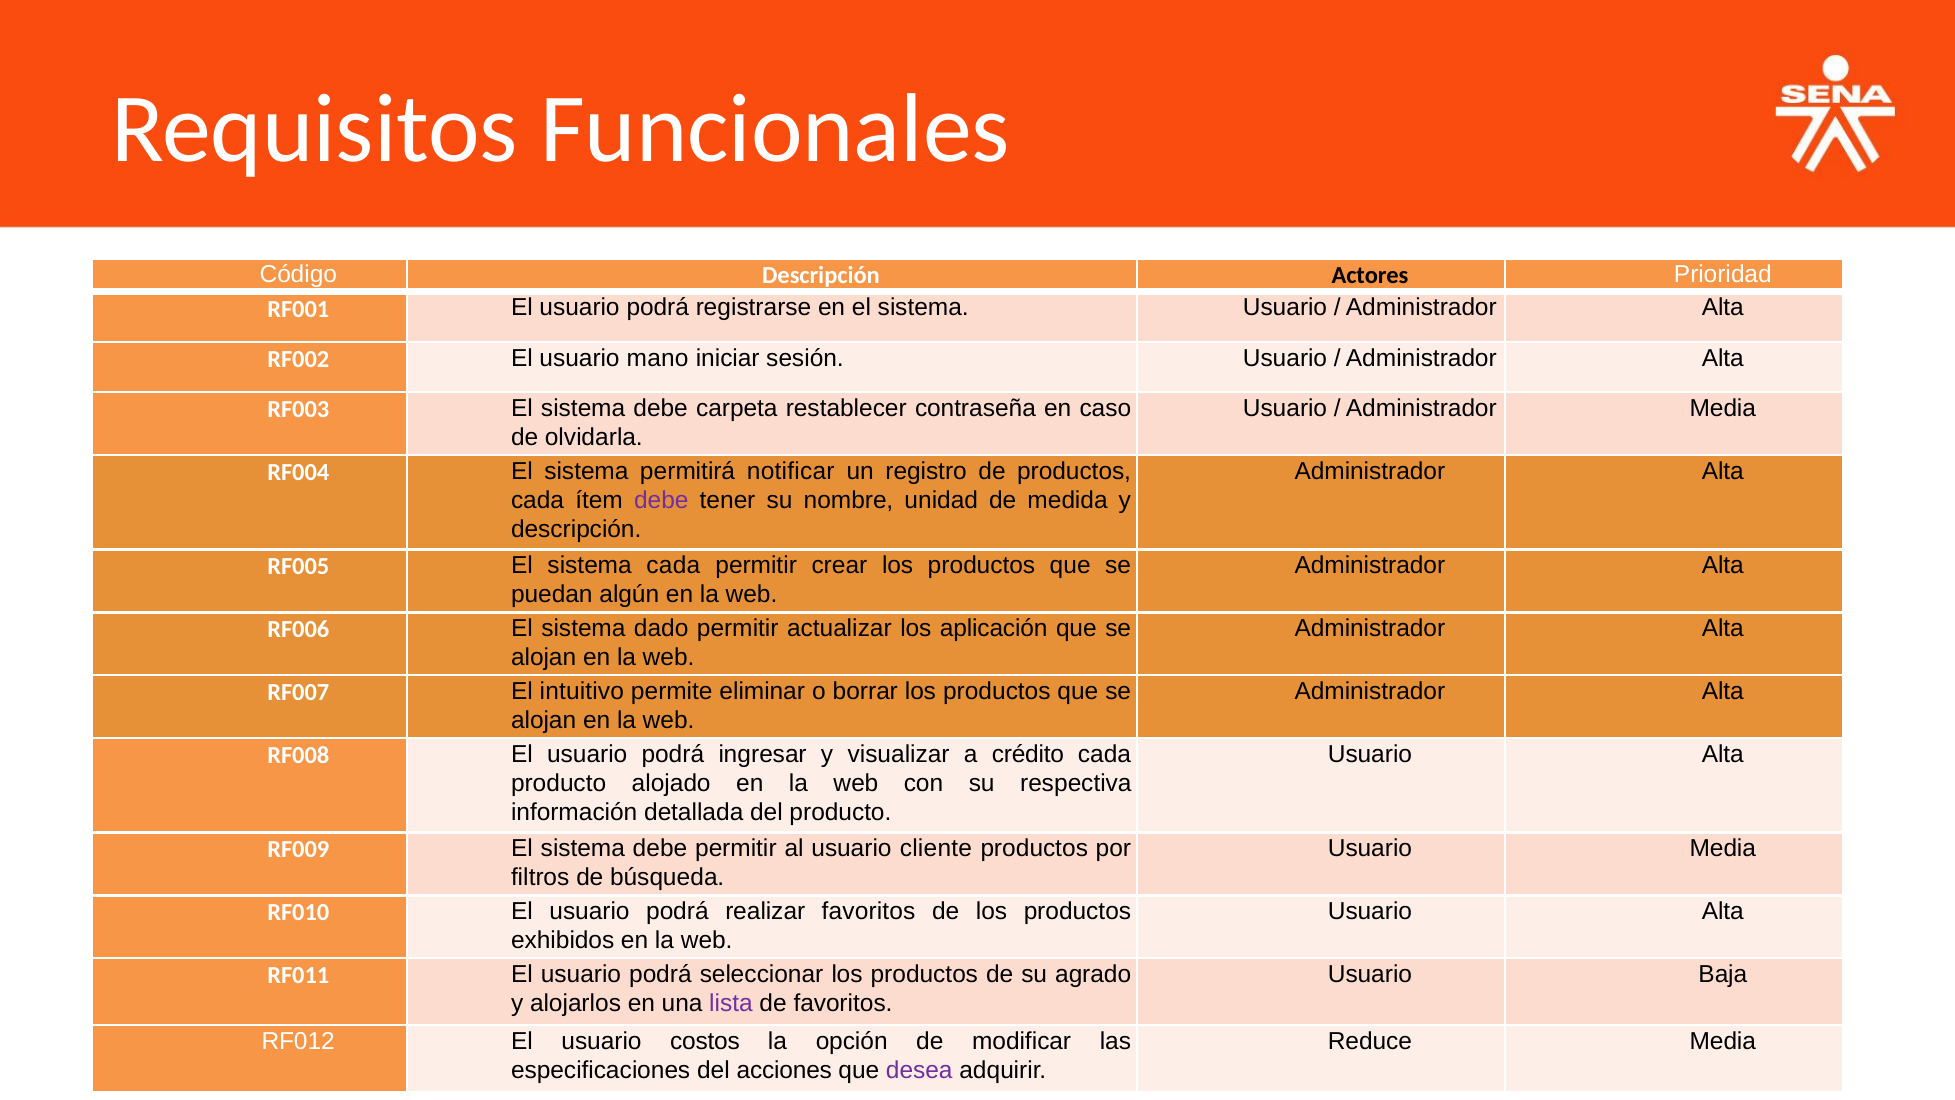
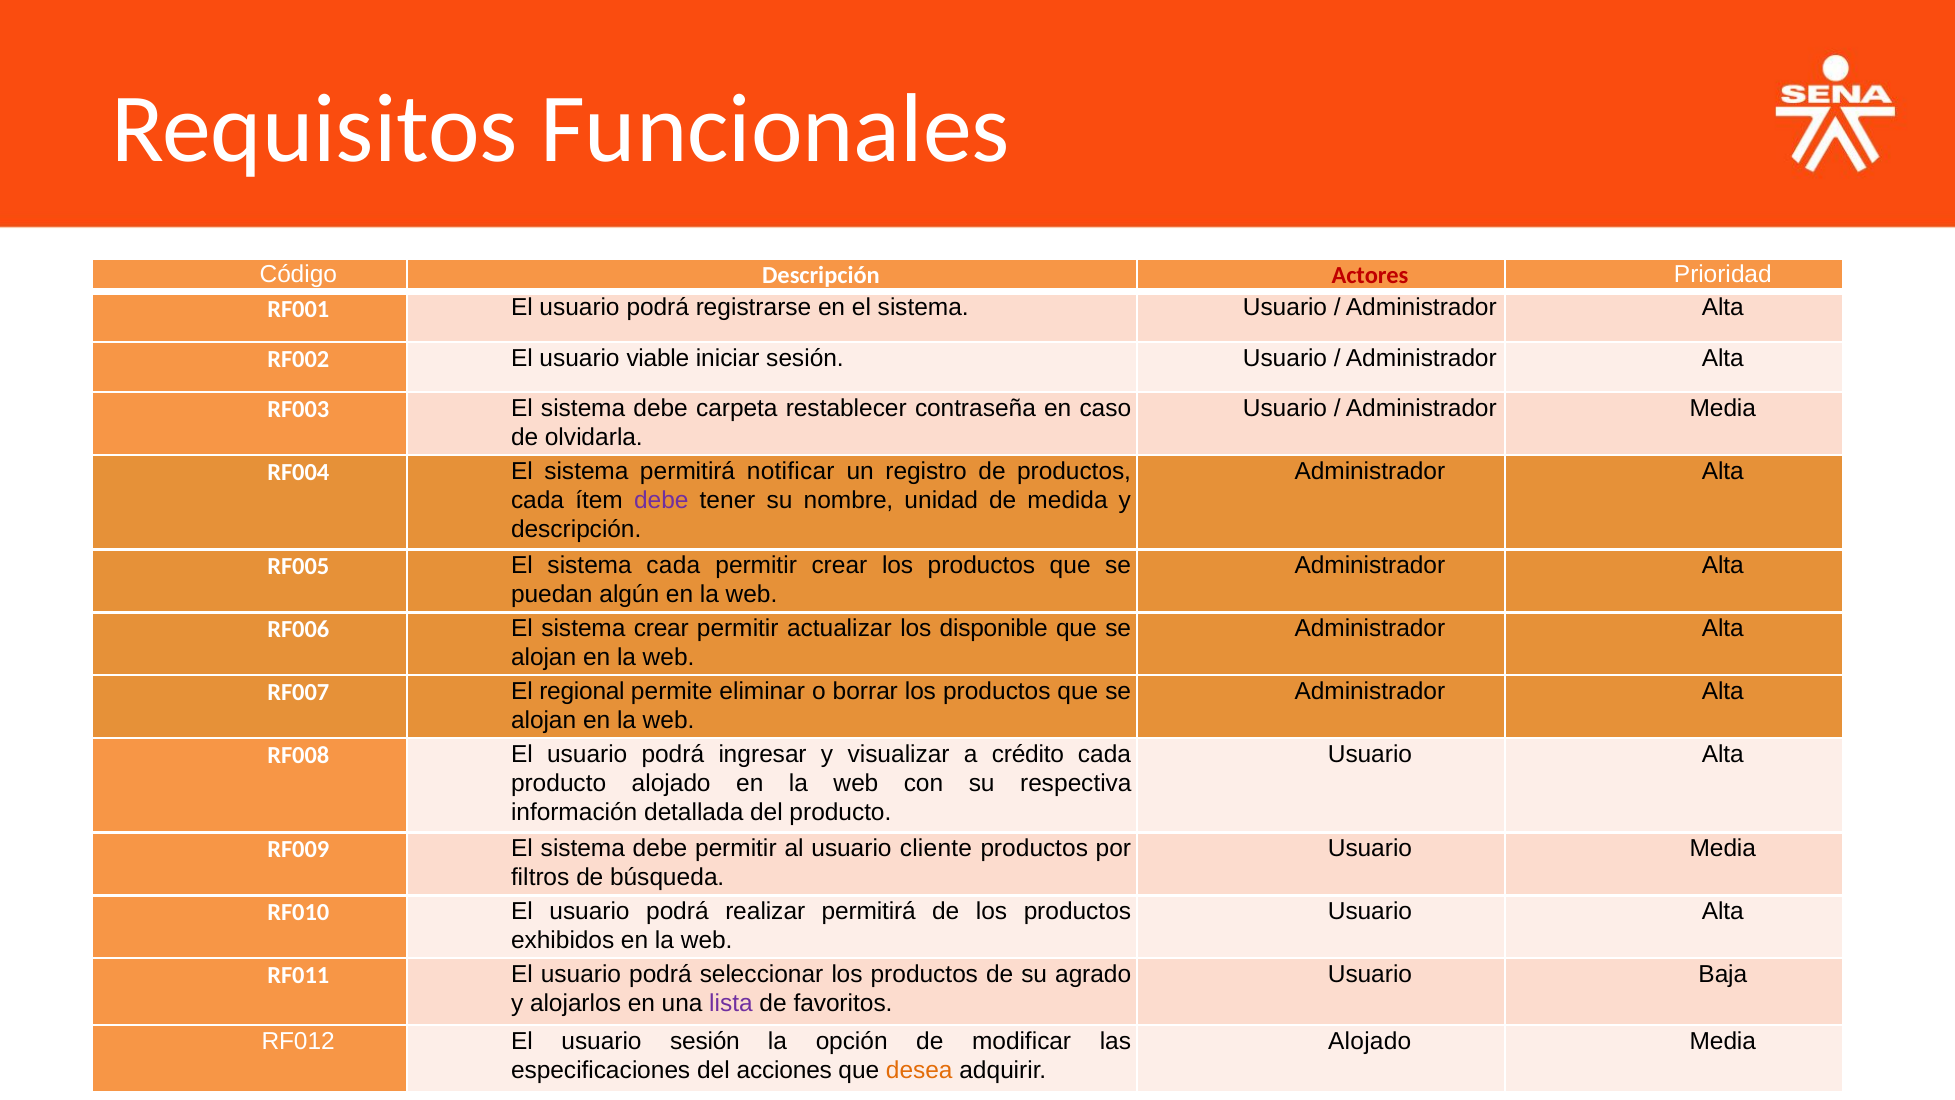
Actores colour: black -> red (1370, 275)
mano: mano -> viable (658, 358)
sistema dado: dado -> crear (661, 628)
aplicación: aplicación -> disponible (994, 628)
intuitivo: intuitivo -> regional (582, 691)
realizar favoritos: favoritos -> permitirá (869, 911)
usuario costos: costos -> sesión (705, 1041)
Reduce: Reduce -> Alojado (1370, 1041)
desea colour: purple -> orange (919, 1070)
